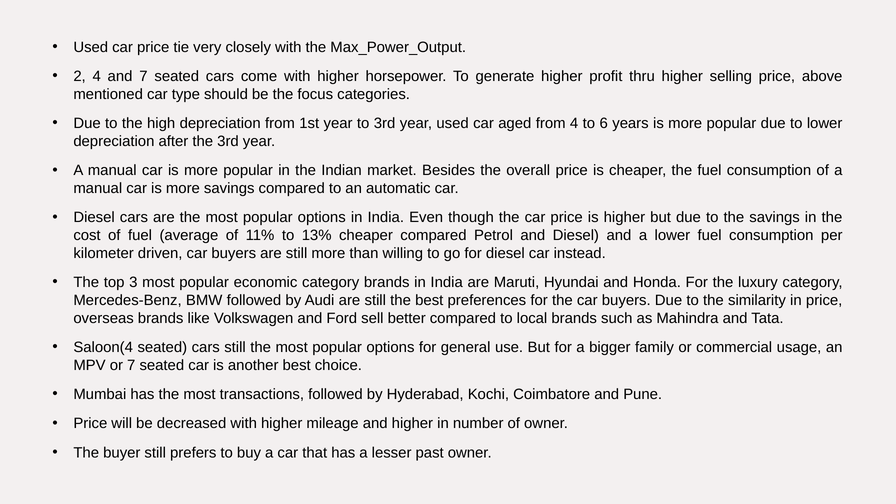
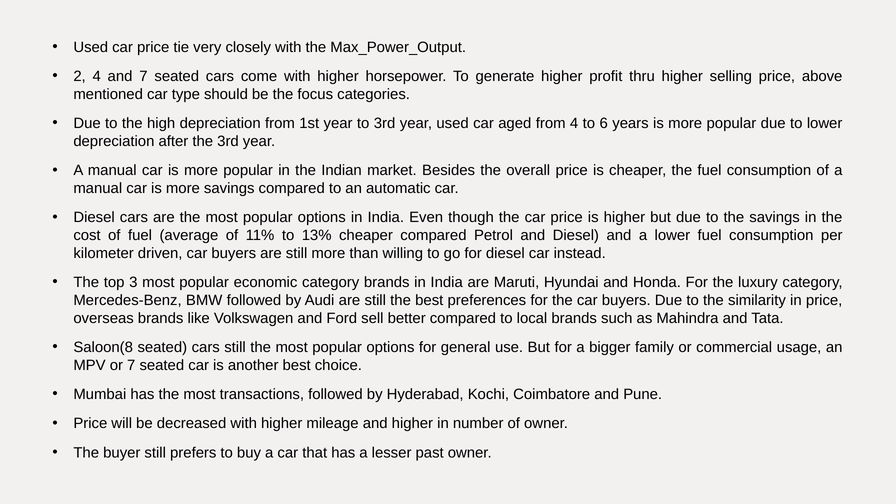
Saloon(4: Saloon(4 -> Saloon(8 (103, 347)
